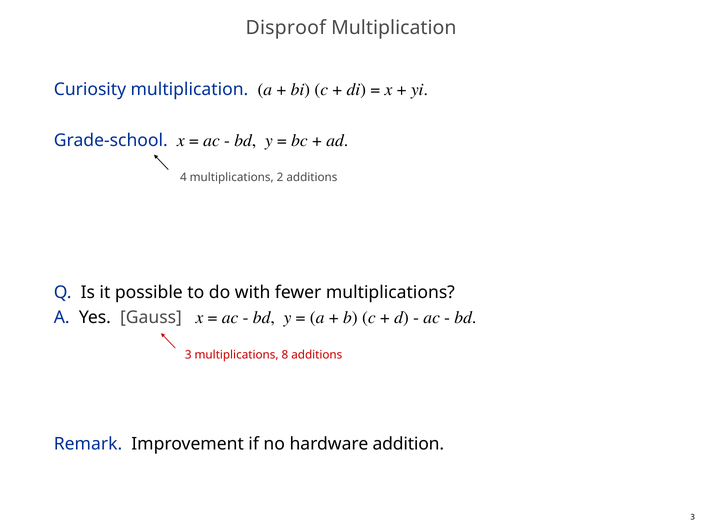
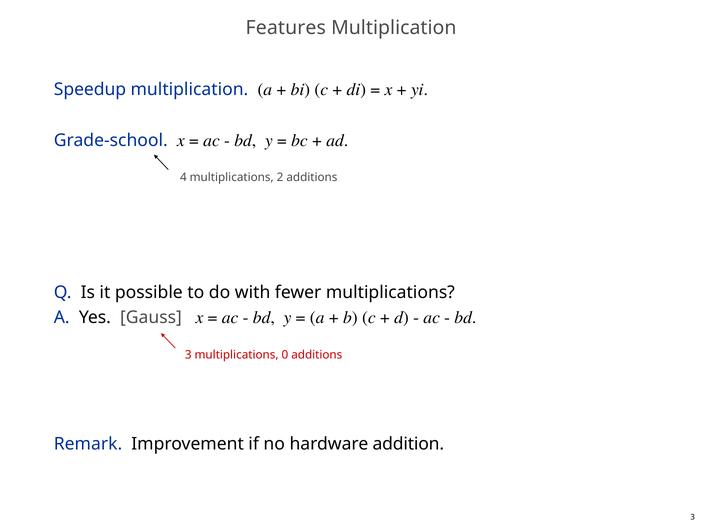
Disproof: Disproof -> Features (286, 28)
Curiosity: Curiosity -> Speedup (90, 90)
8: 8 -> 0 (285, 355)
